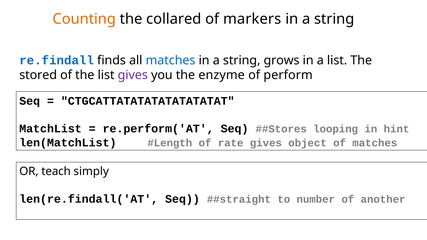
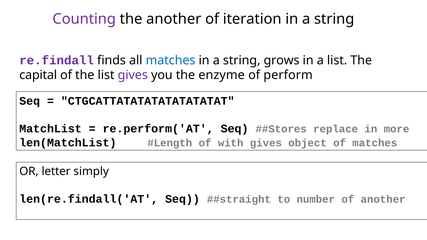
Counting colour: orange -> purple (84, 19)
the collared: collared -> another (174, 19)
markers: markers -> iteration (252, 19)
re.findall colour: blue -> purple (57, 60)
stored: stored -> capital (38, 75)
looping: looping -> replace (336, 129)
hint: hint -> more (397, 129)
rate: rate -> with (231, 143)
teach: teach -> letter (56, 172)
